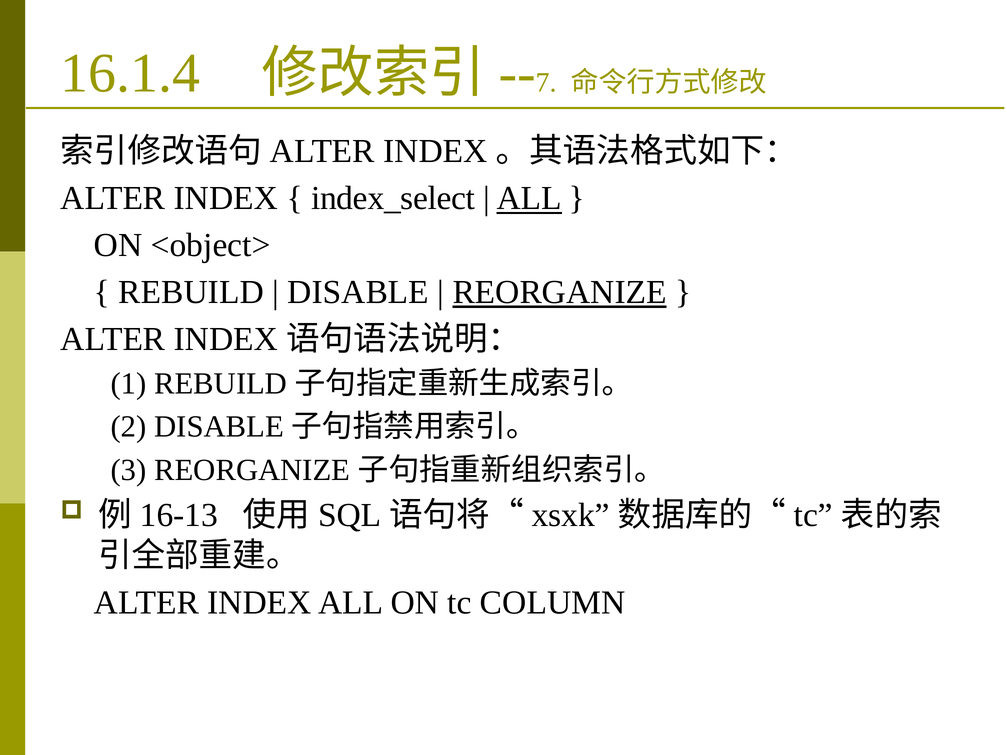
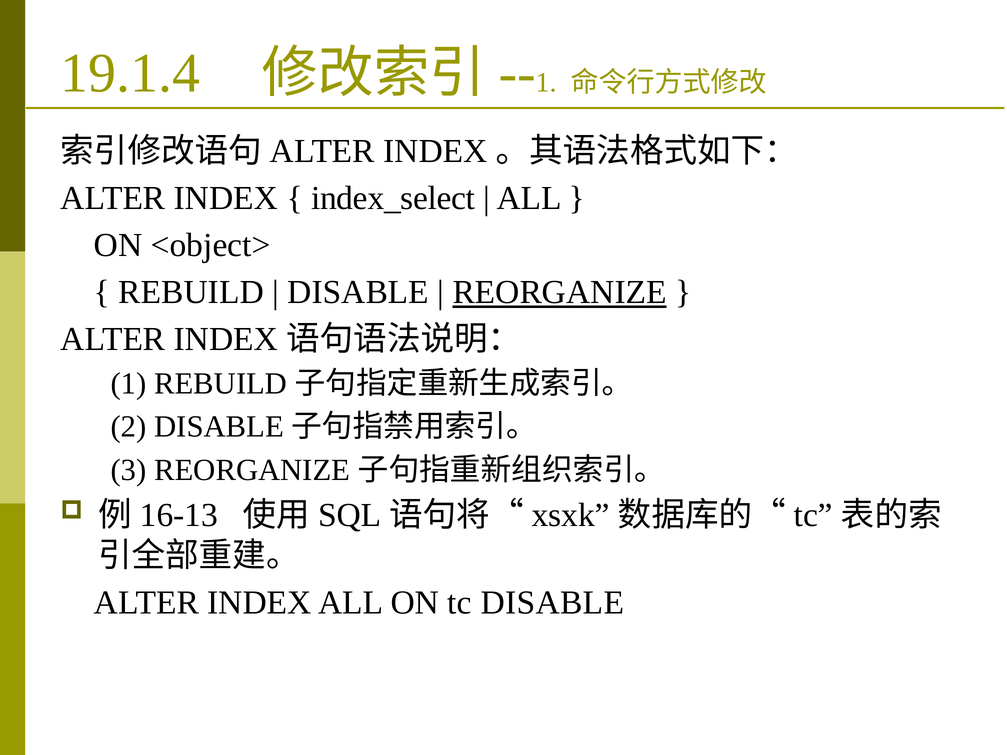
16.1.4: 16.1.4 -> 19.1.4 (130, 73)
7: 7 -> 1 (546, 83)
ALL underline: present -> none (529, 198)
tc COLUMN: COLUMN -> DISABLE (552, 603)
